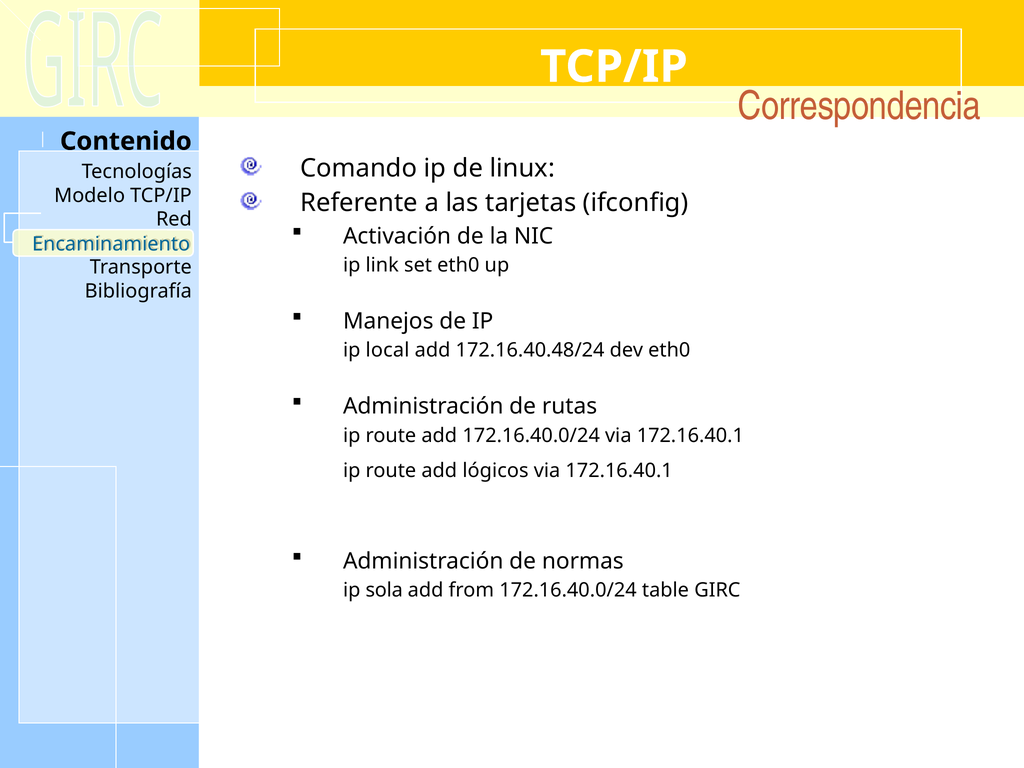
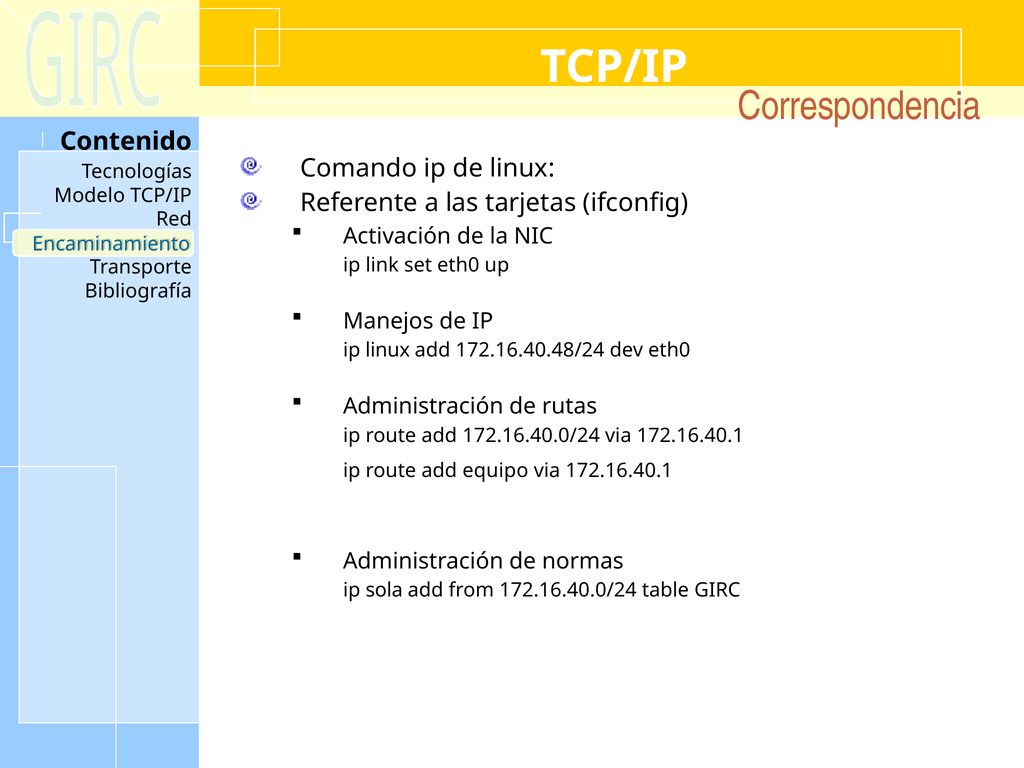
ip local: local -> linux (388, 350)
lógicos: lógicos -> equipo (495, 471)
